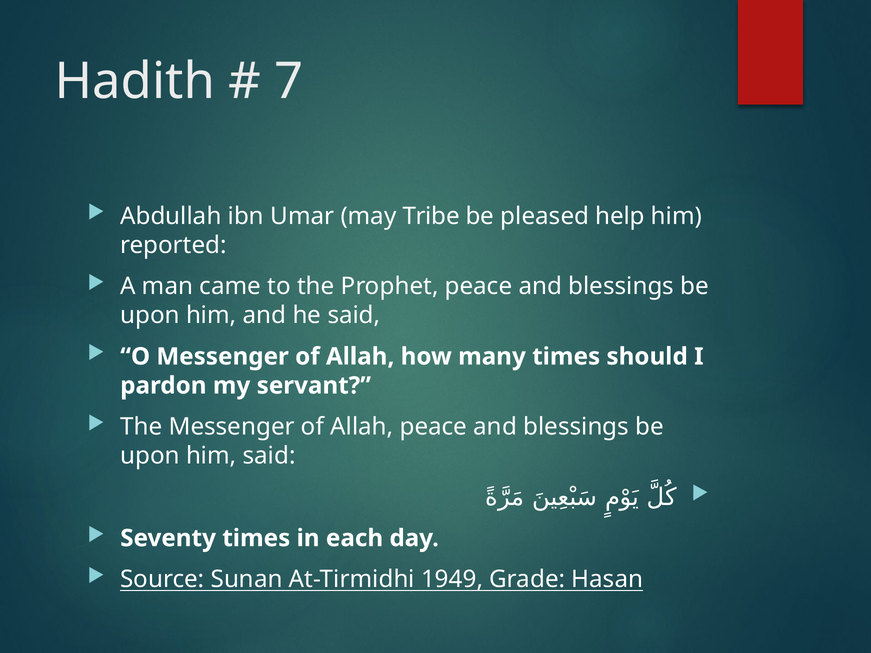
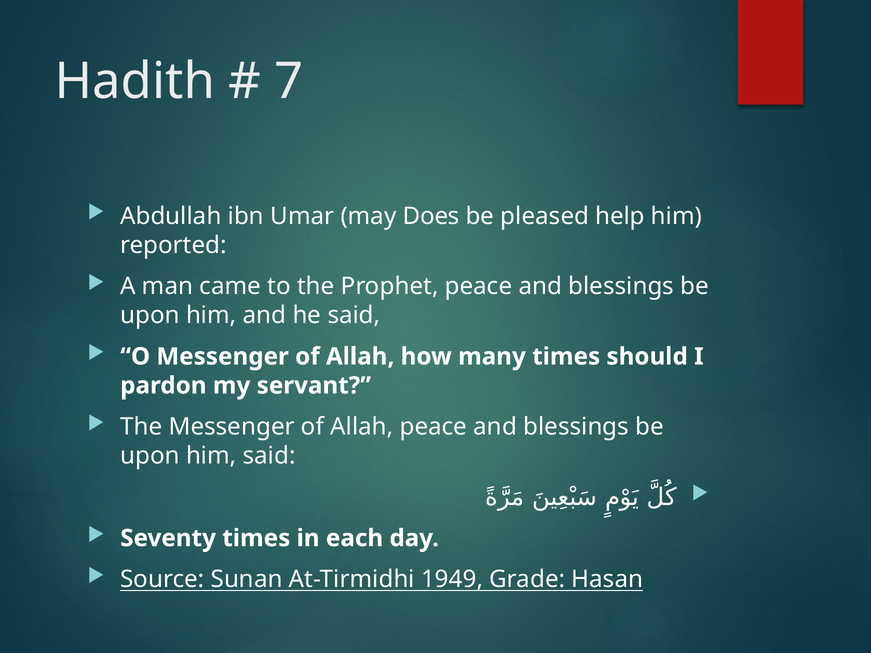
Tribe: Tribe -> Does (431, 216)
